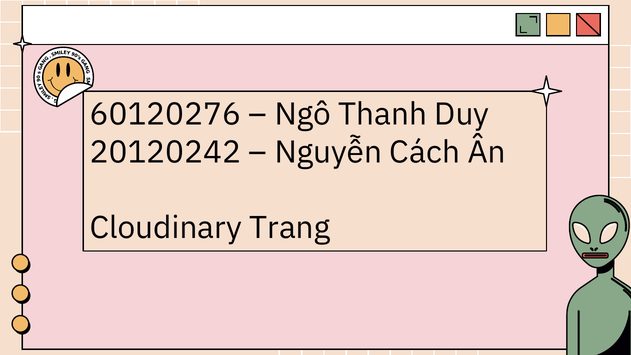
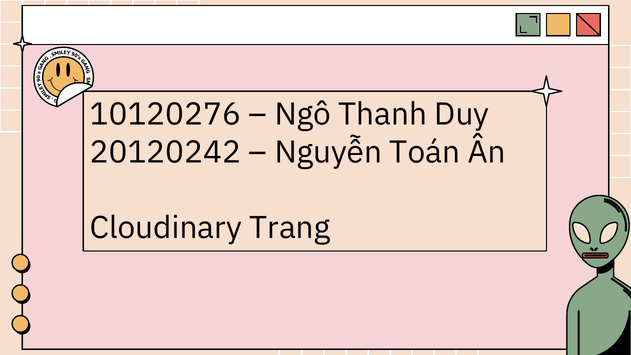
60120276: 60120276 -> 10120276 (165, 114)
Cách: Cách -> Toán (425, 152)
